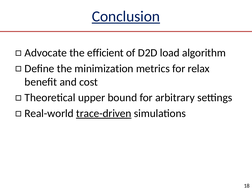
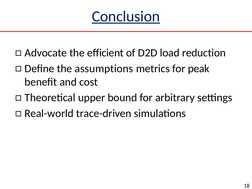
algorithm: algorithm -> reduction (204, 53)
minimization: minimization -> assumptions (104, 69)
relax: relax -> peak (199, 69)
trace-driven underline: present -> none (104, 113)
